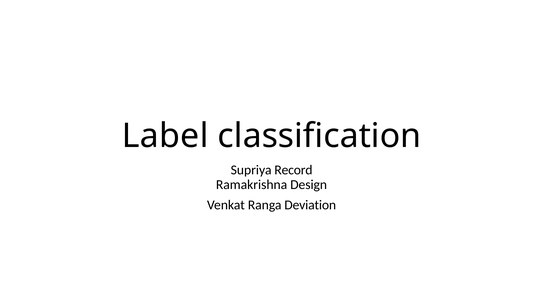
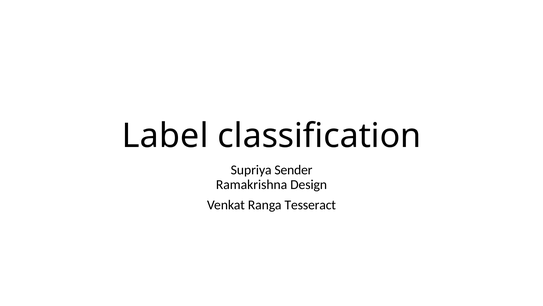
Record: Record -> Sender (293, 170)
Deviation: Deviation -> Tesseract (310, 205)
